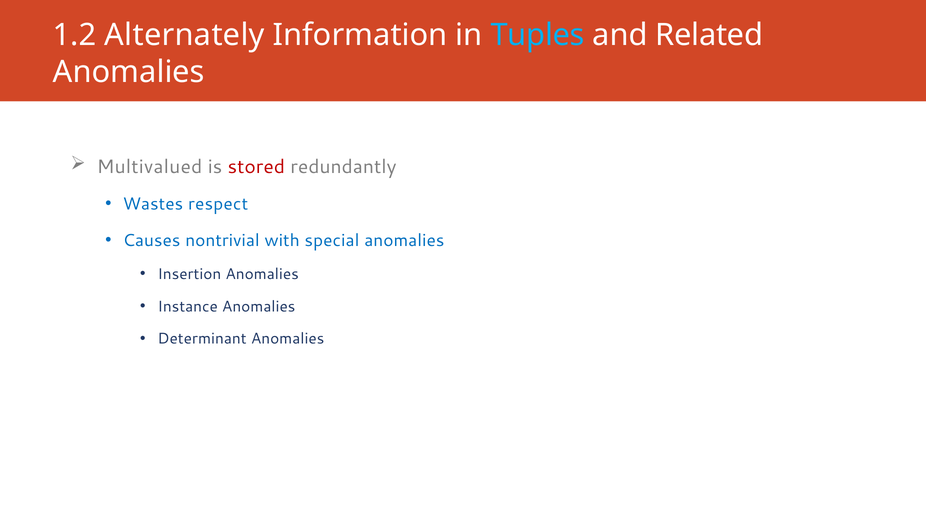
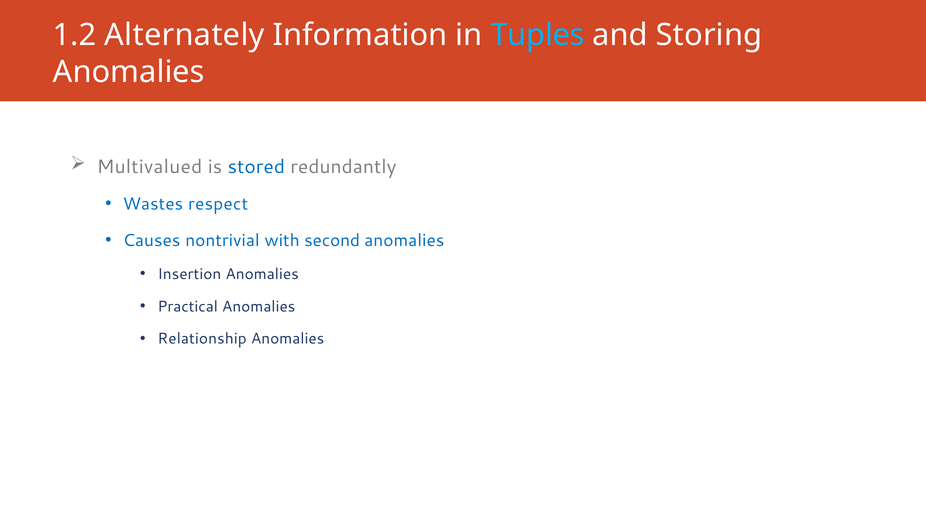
Related: Related -> Storing (709, 35)
stored colour: red -> blue (256, 167)
special: special -> second (332, 241)
Instance: Instance -> Practical (188, 306)
Determinant: Determinant -> Relationship (202, 339)
